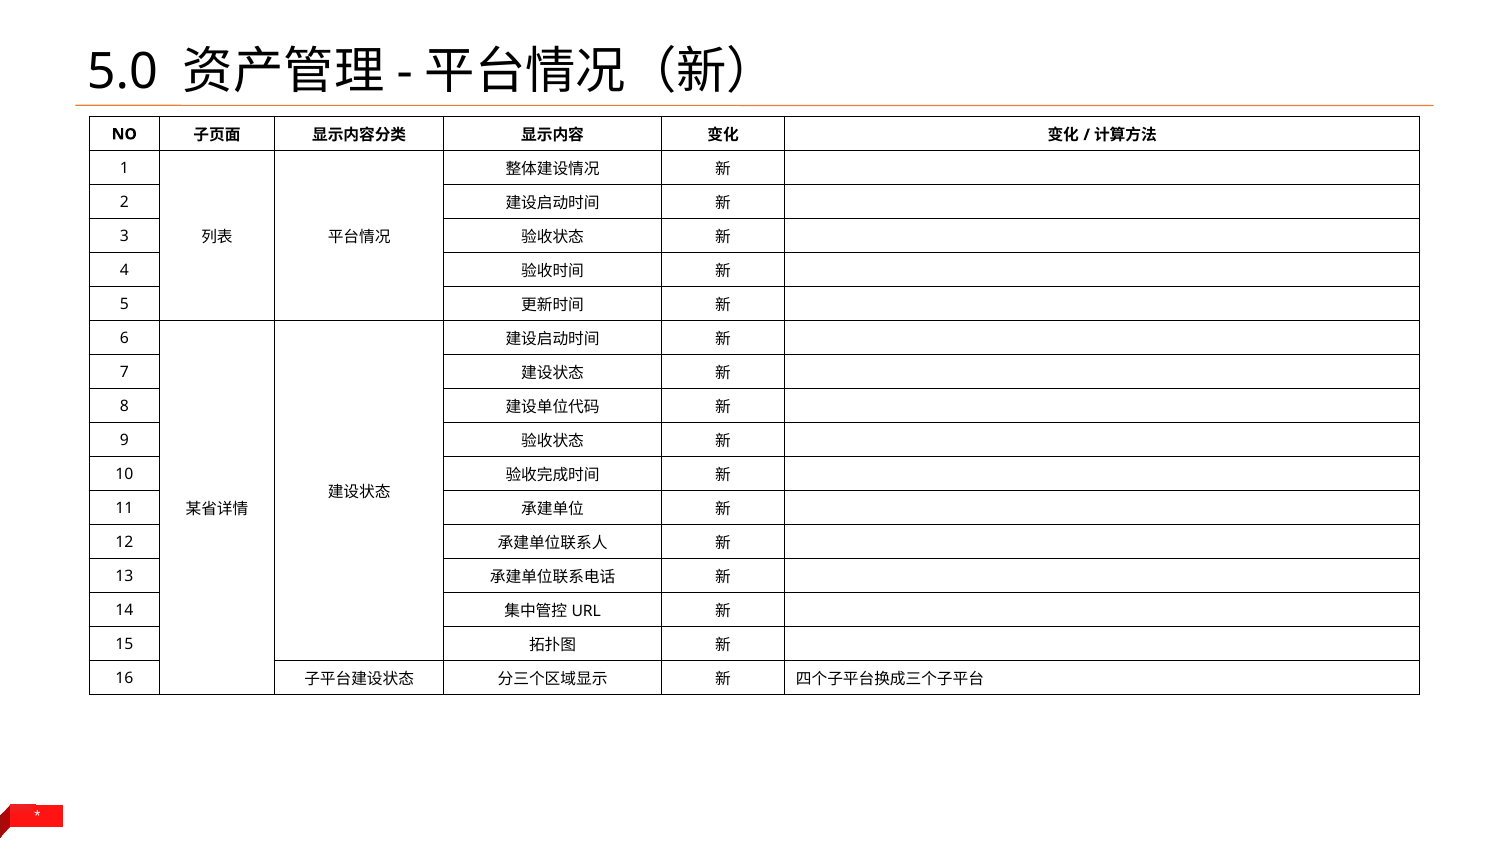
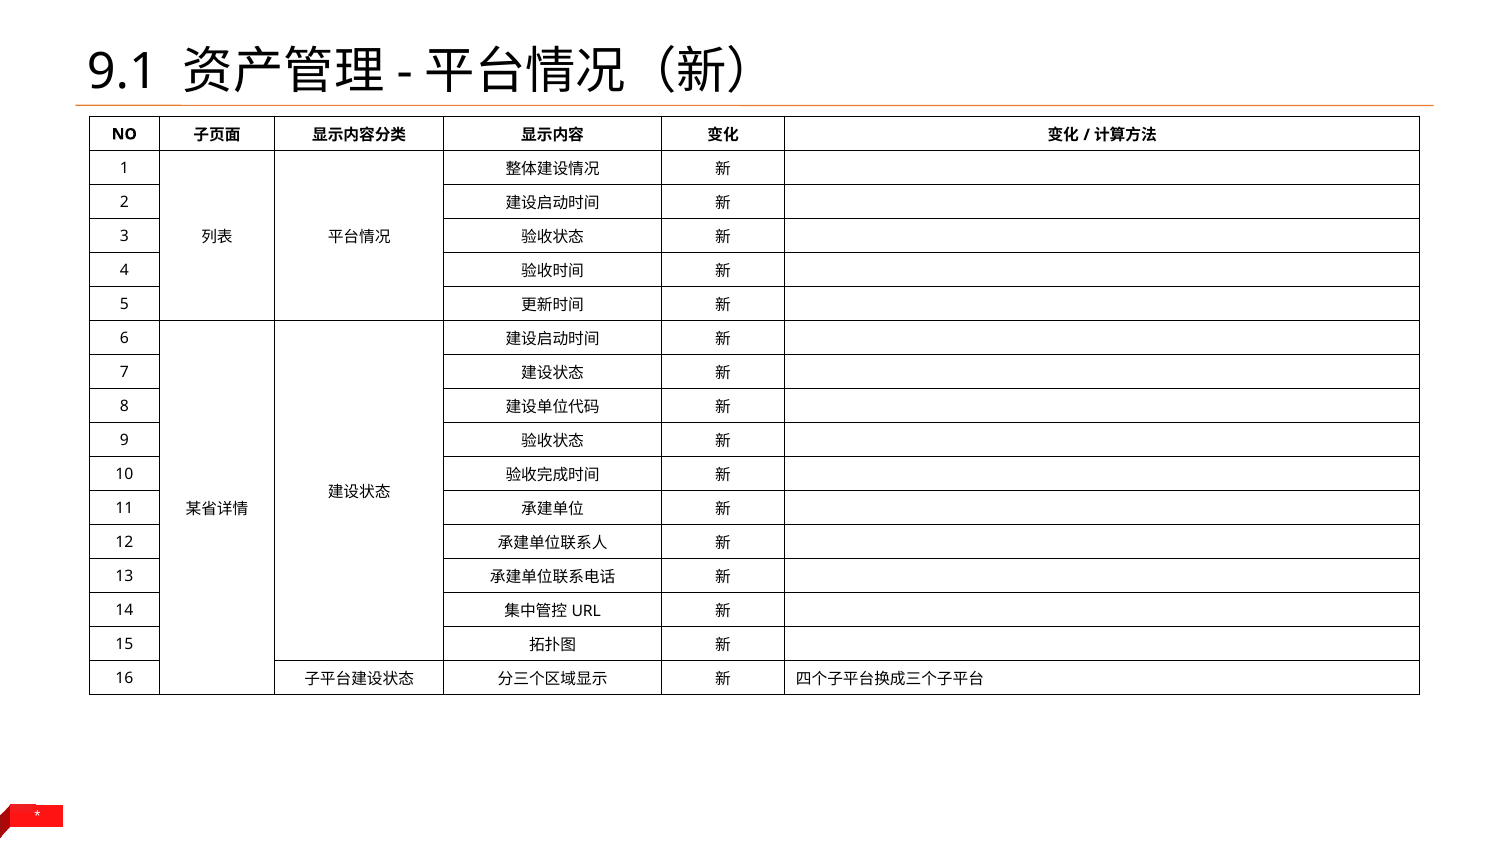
5.0: 5.0 -> 9.1 (122, 72)
